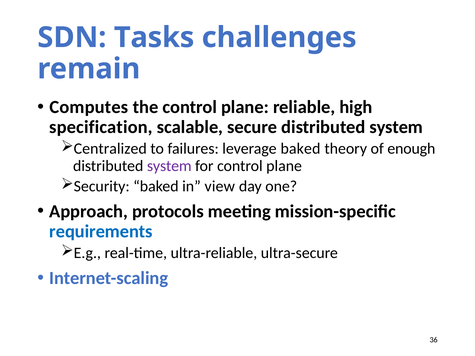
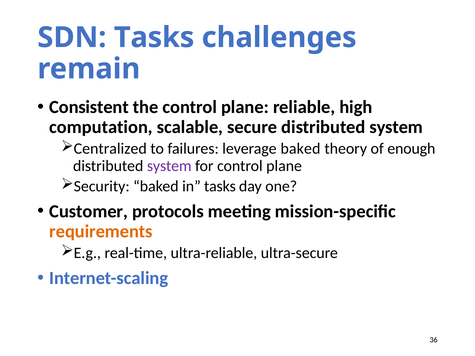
Computes: Computes -> Consistent (89, 107)
specification: specification -> computation (101, 127)
in view: view -> tasks (220, 186)
Approach: Approach -> Customer (89, 211)
requirements colour: blue -> orange (101, 231)
